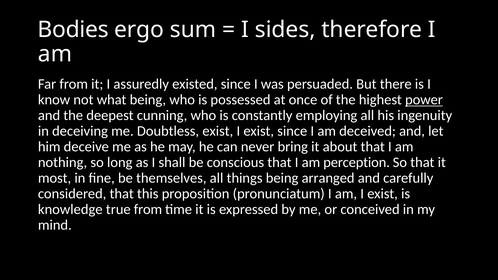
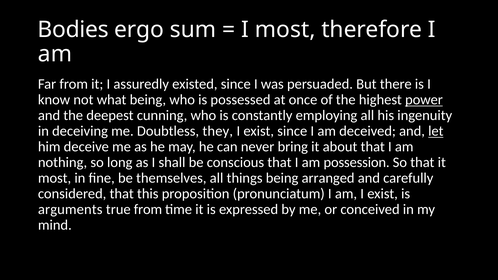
I sides: sides -> most (285, 30)
Doubtless exist: exist -> they (218, 131)
let underline: none -> present (436, 131)
perception: perception -> possession (357, 162)
knowledge: knowledge -> arguments (70, 209)
